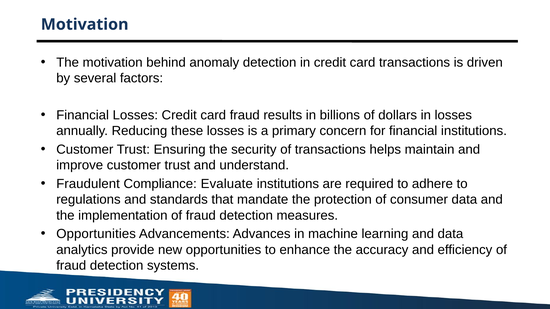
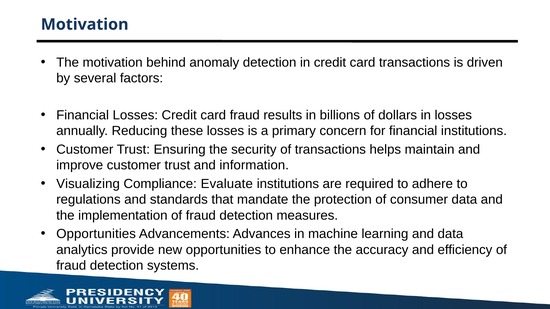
understand: understand -> information (254, 165)
Fraudulent: Fraudulent -> Visualizing (88, 184)
